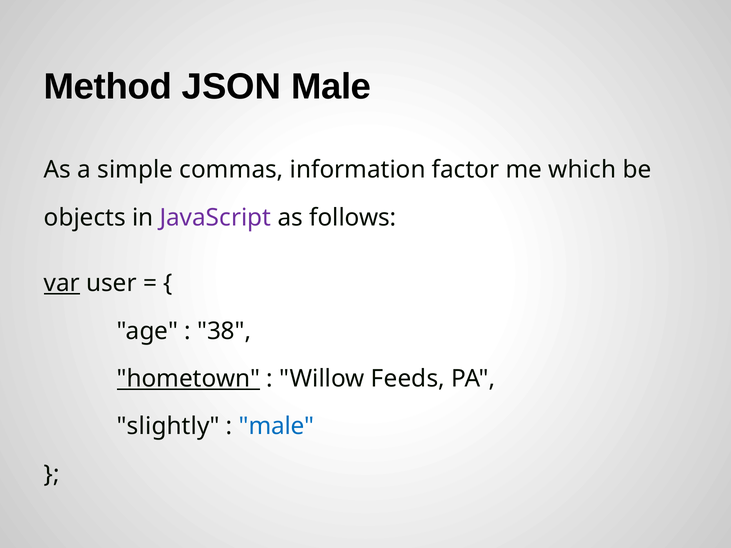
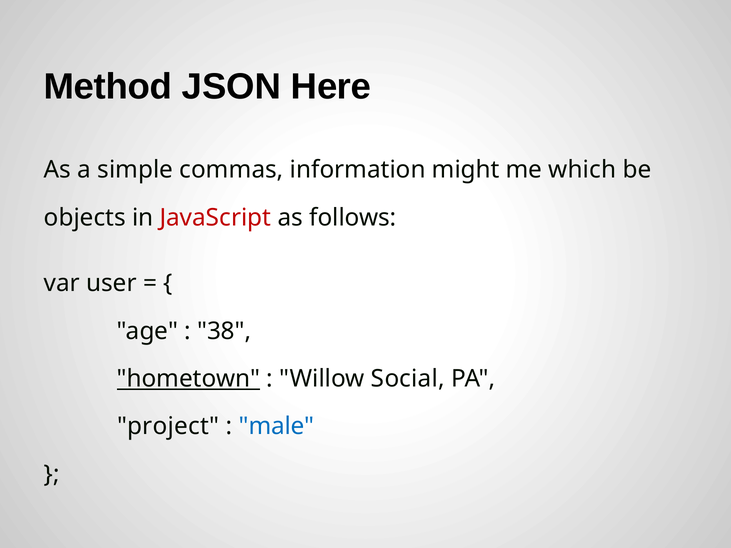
JSON Male: Male -> Here (331, 87)
factor: factor -> might (466, 170)
JavaScript colour: purple -> red (215, 218)
var underline: present -> none (62, 284)
Feeds: Feeds -> Social (408, 379)
slightly: slightly -> project (168, 427)
